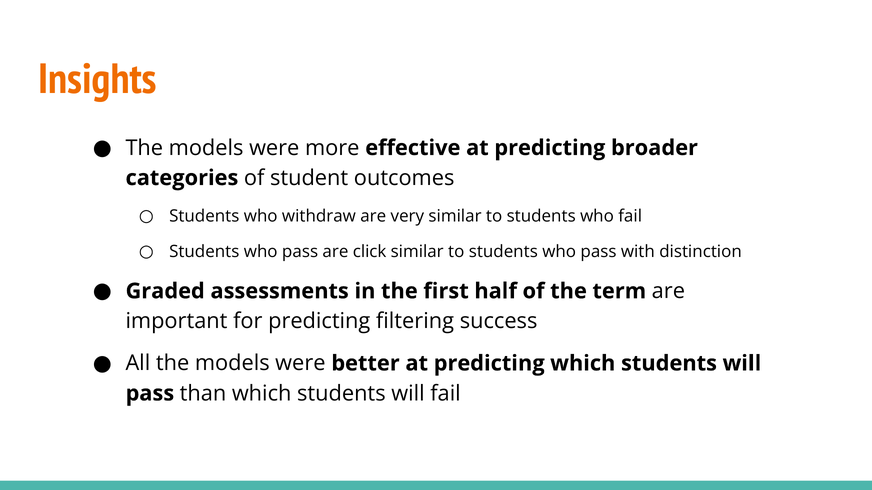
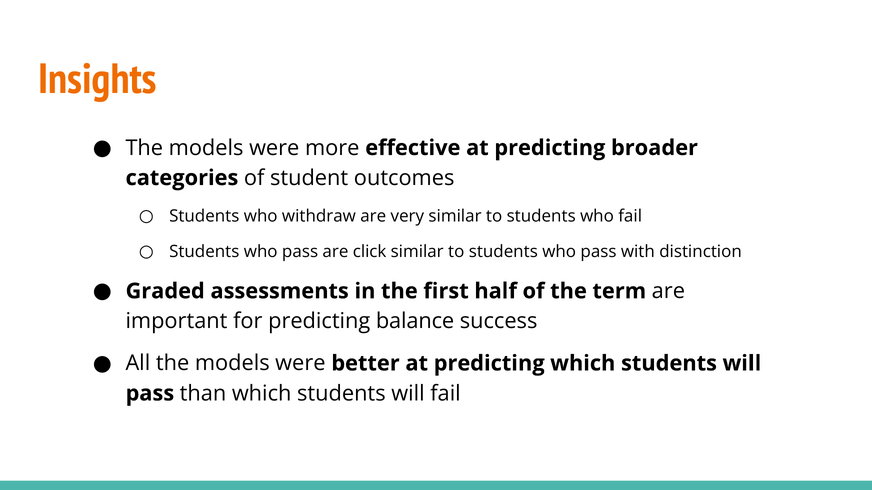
filtering: filtering -> balance (415, 321)
